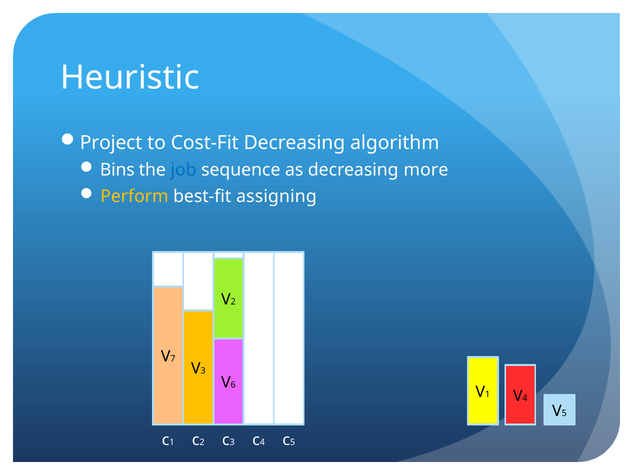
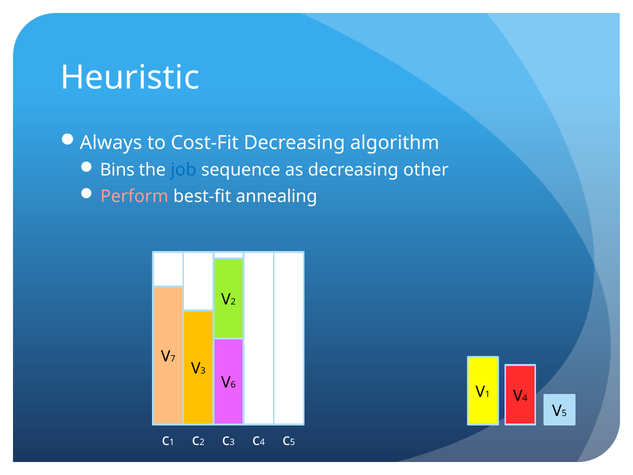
Project: Project -> Always (111, 143)
more: more -> other (426, 170)
Perform colour: yellow -> pink (134, 196)
assigning: assigning -> annealing (277, 196)
